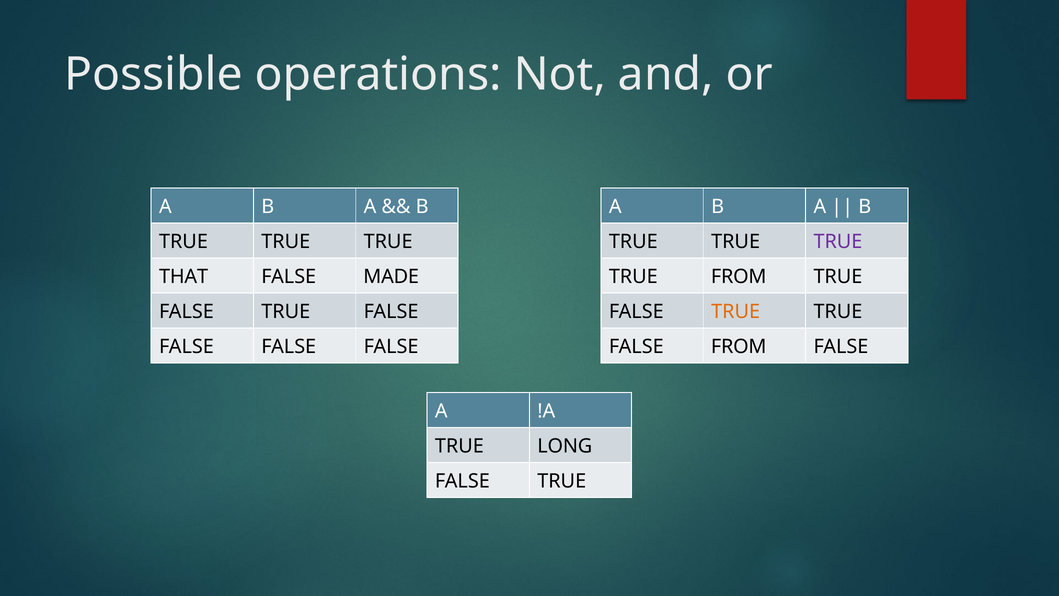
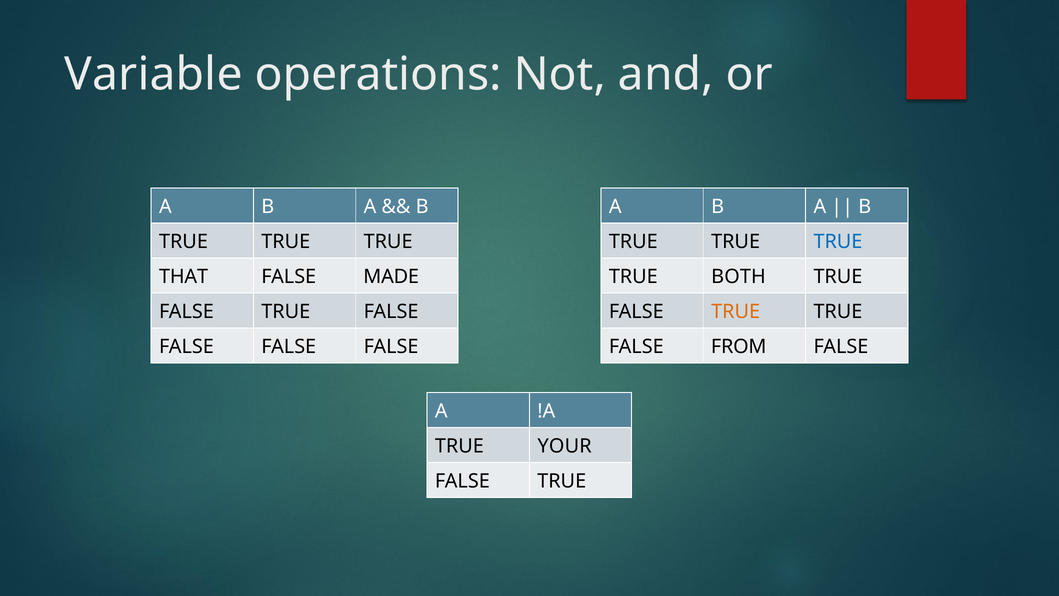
Possible: Possible -> Variable (153, 74)
TRUE colour: purple -> blue (838, 241)
TRUE FROM: FROM -> BOTH (739, 276)
LONG: LONG -> YOUR (565, 446)
